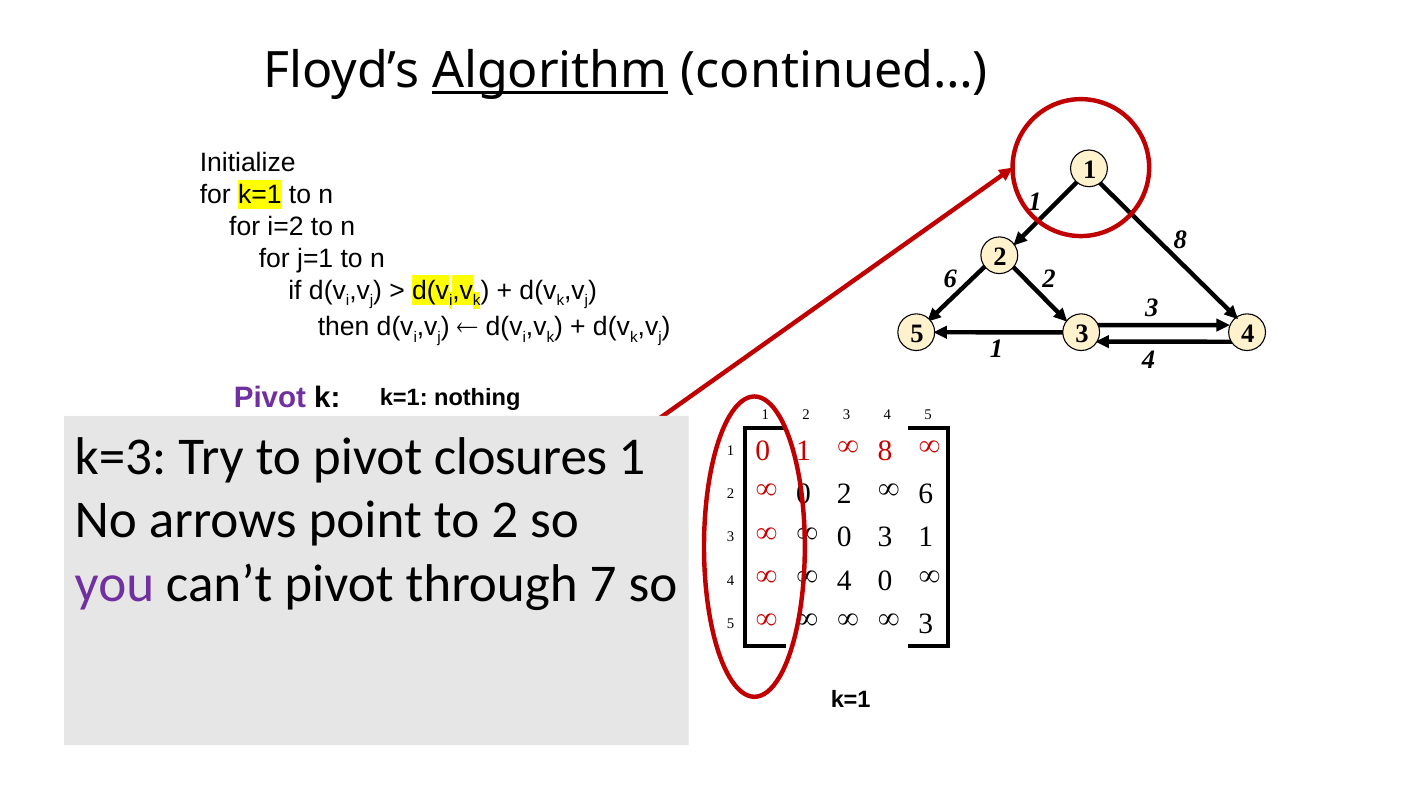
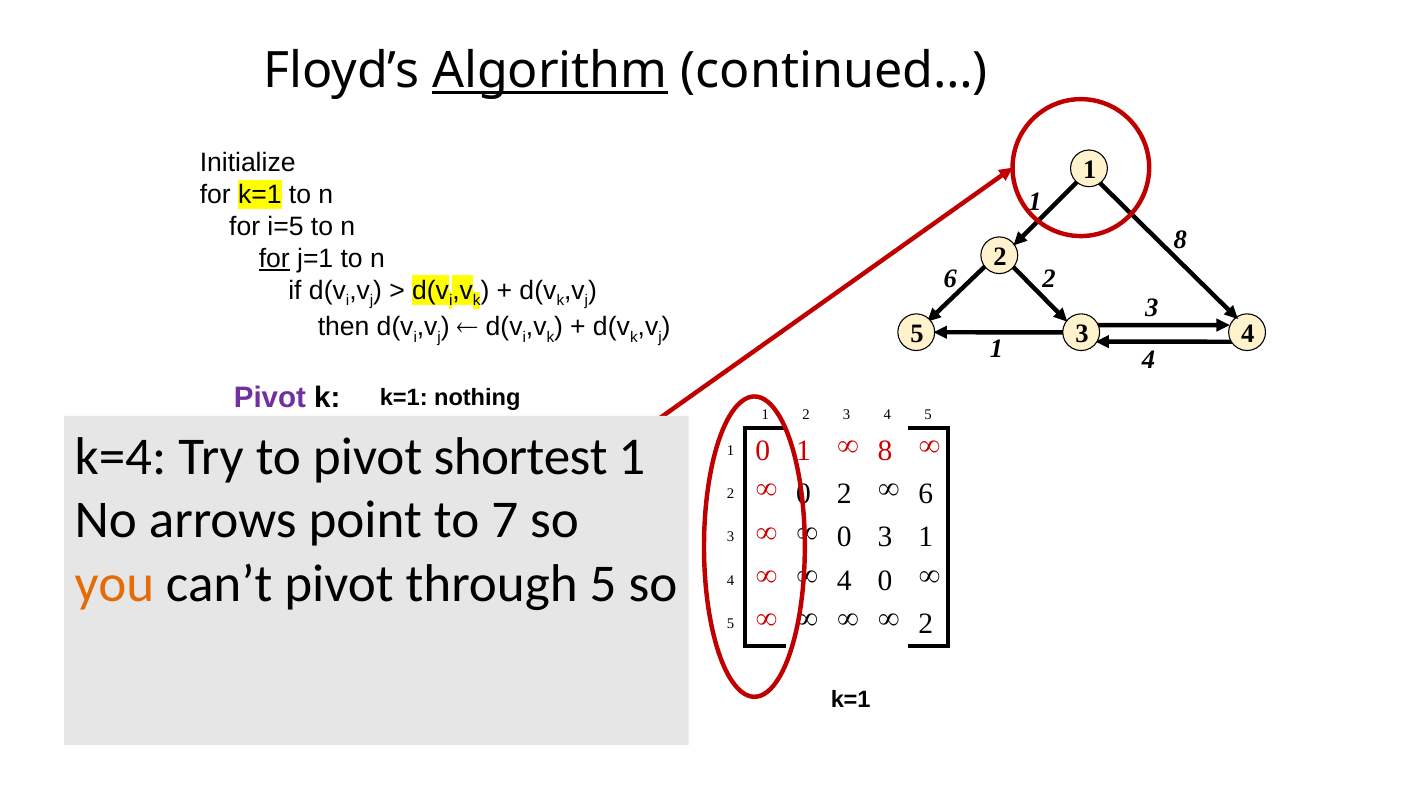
i=2: i=2 -> i=5 (286, 227)
for underline: none -> present (274, 259)
k=3: k=3 -> k=4 (120, 457)
closures: closures -> shortest (521, 457)
to 2: 2 -> 7 (505, 520)
you colour: purple -> orange (114, 584)
through 7: 7 -> 5 (603, 584)
3: 3 -> 2 (926, 624)
